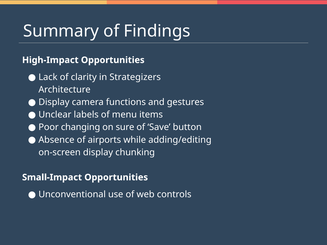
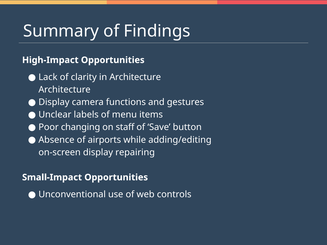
in Strategizers: Strategizers -> Architecture (135, 77)
sure: sure -> staff (125, 127)
chunking: chunking -> repairing (135, 152)
